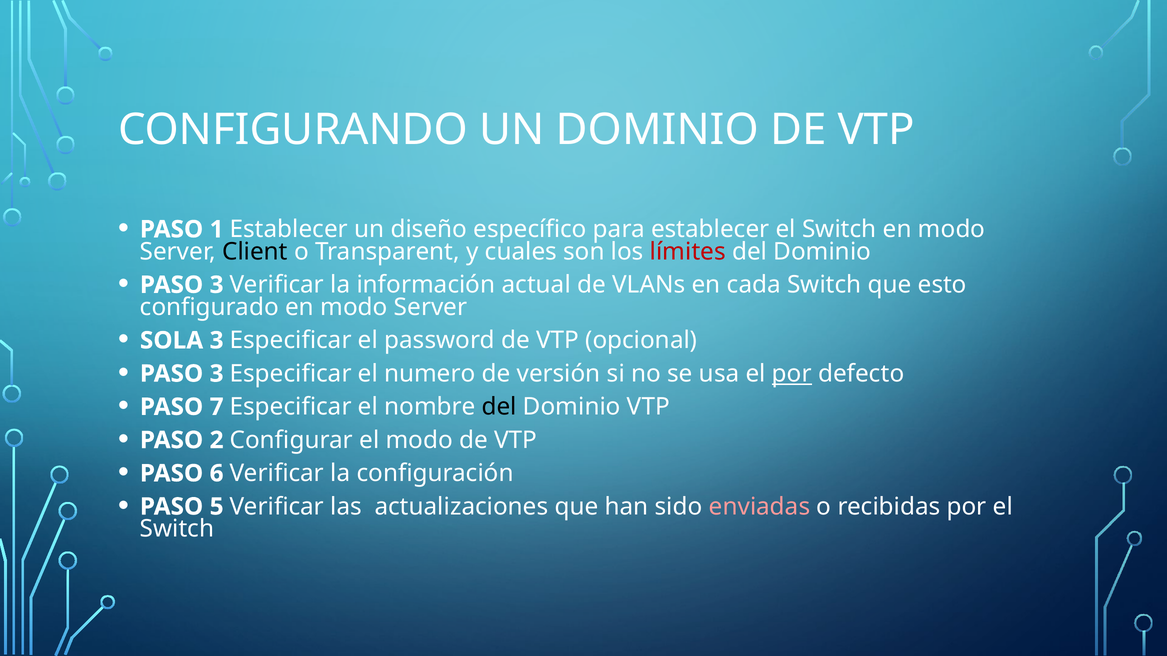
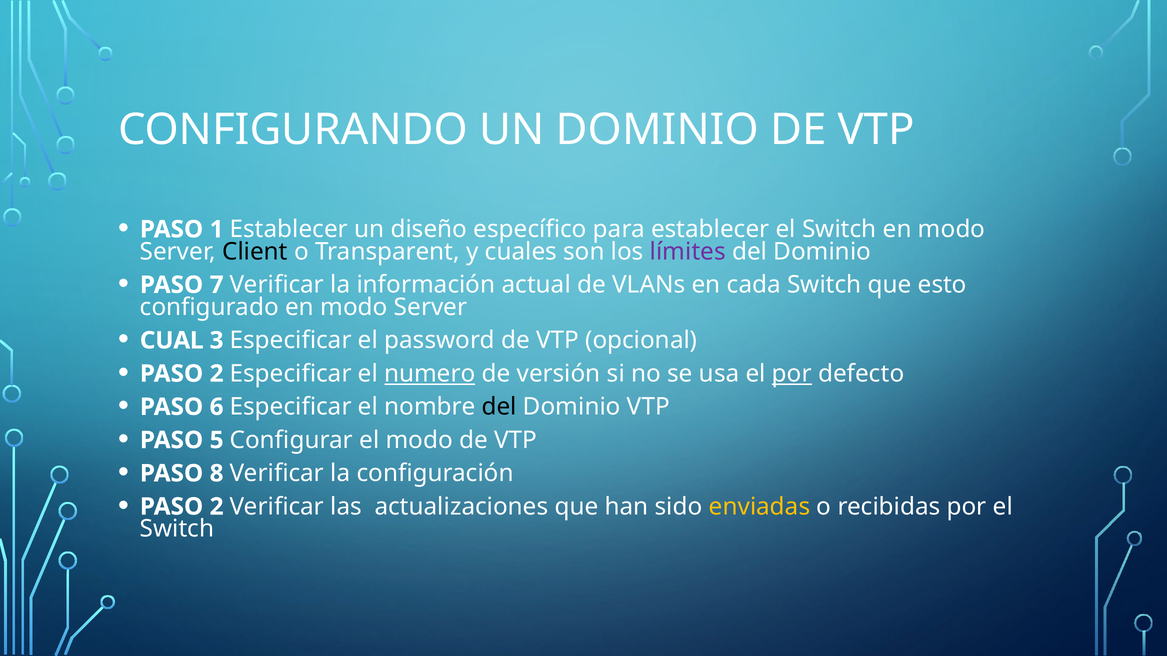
límites colour: red -> purple (688, 252)
3: 3 -> 7 (217, 285)
SOLA: SOLA -> CUAL (172, 341)
3: 3 -> 2 (217, 374)
numero underline: none -> present (430, 374)
7: 7 -> 6 (217, 407)
2: 2 -> 5 (217, 440)
6: 6 -> 8 (217, 474)
5: 5 -> 2 (217, 507)
enviadas colour: pink -> yellow (760, 507)
